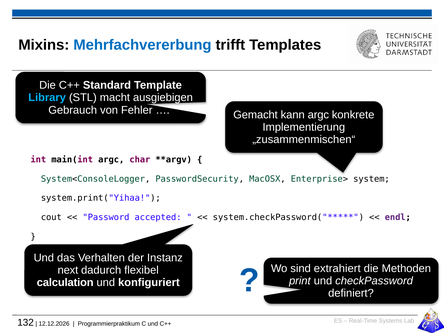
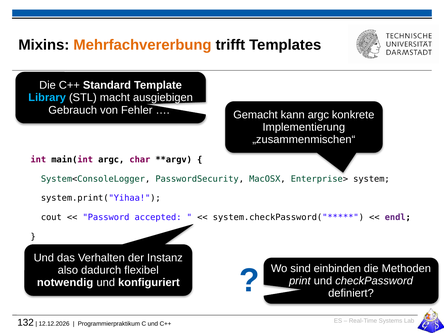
Mehrfachvererbung colour: blue -> orange (142, 45)
extrahiert: extrahiert -> einbinden (337, 268)
next: next -> also (68, 270)
calculation: calculation -> notwendig (65, 283)
